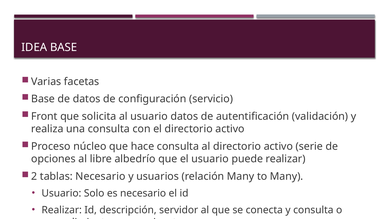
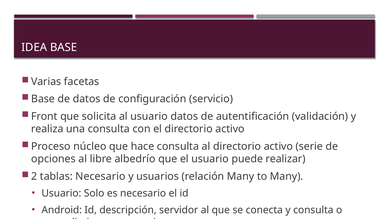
Realizar: Realizar -> Android (62, 210)
